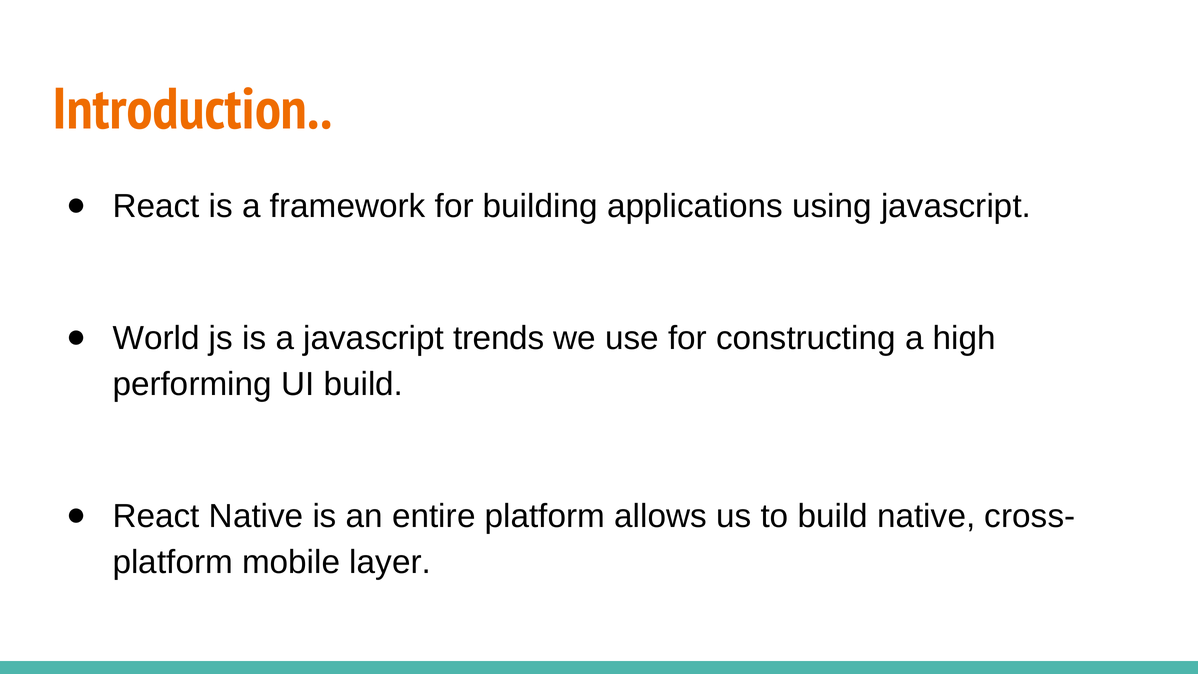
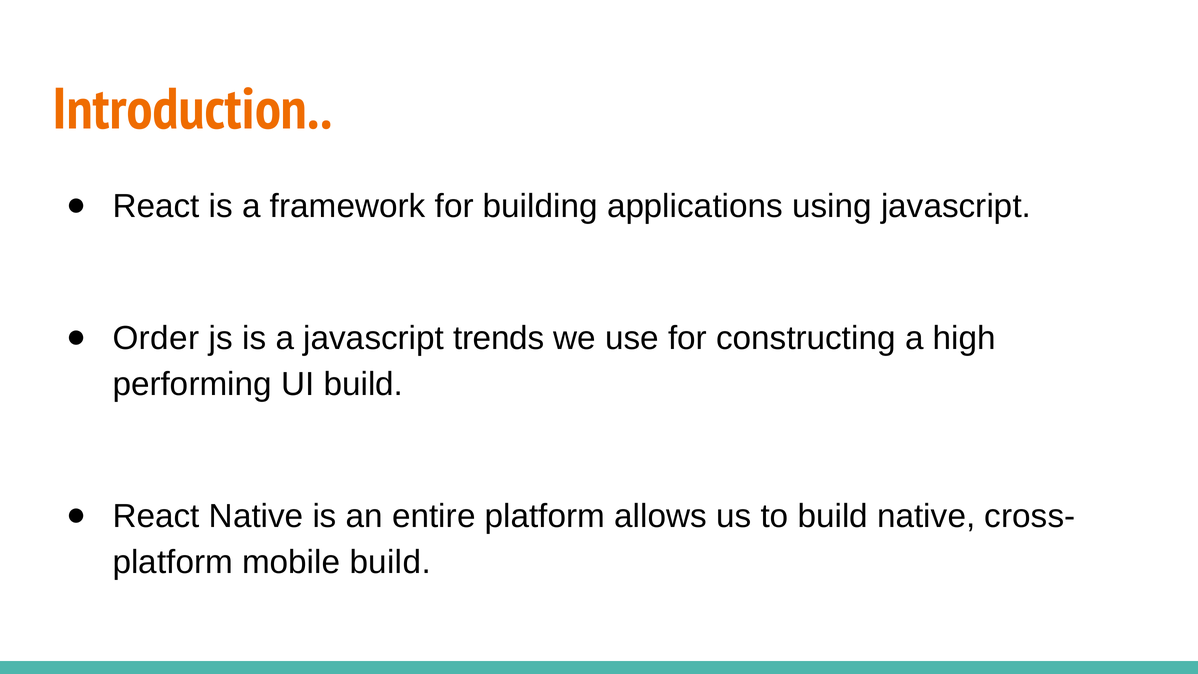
World: World -> Order (156, 338)
mobile layer: layer -> build (390, 562)
